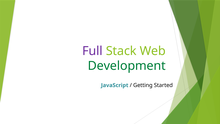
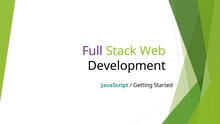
Development colour: green -> black (127, 66)
